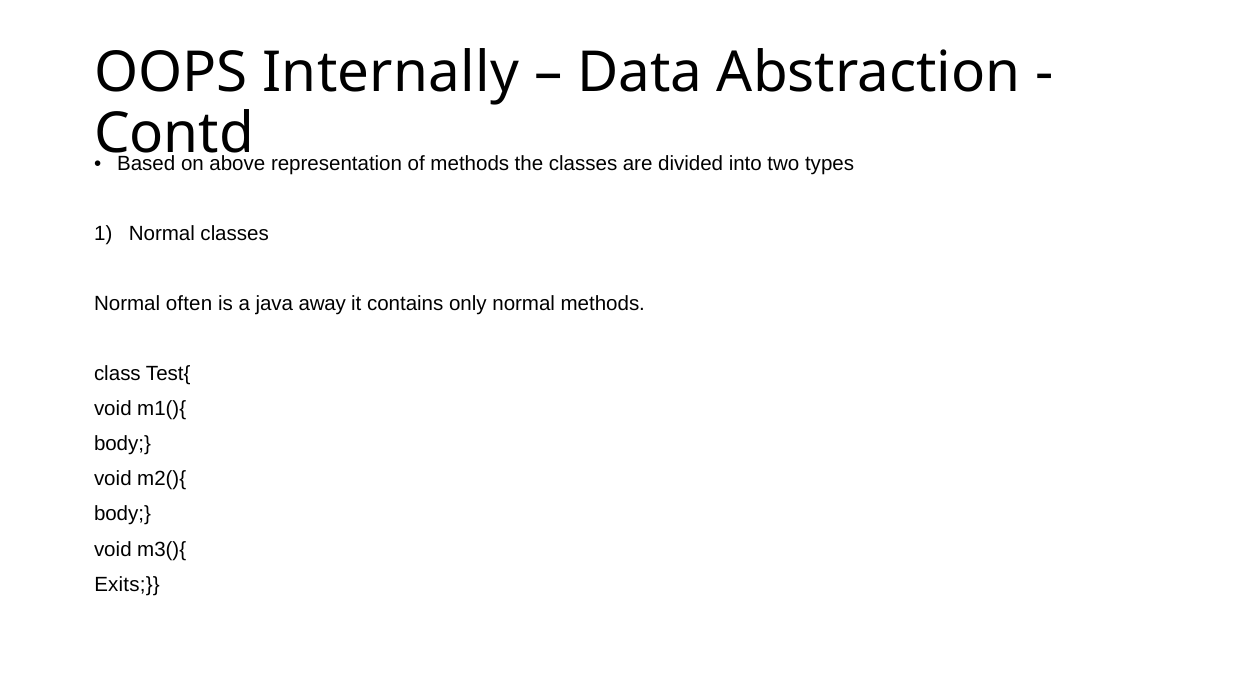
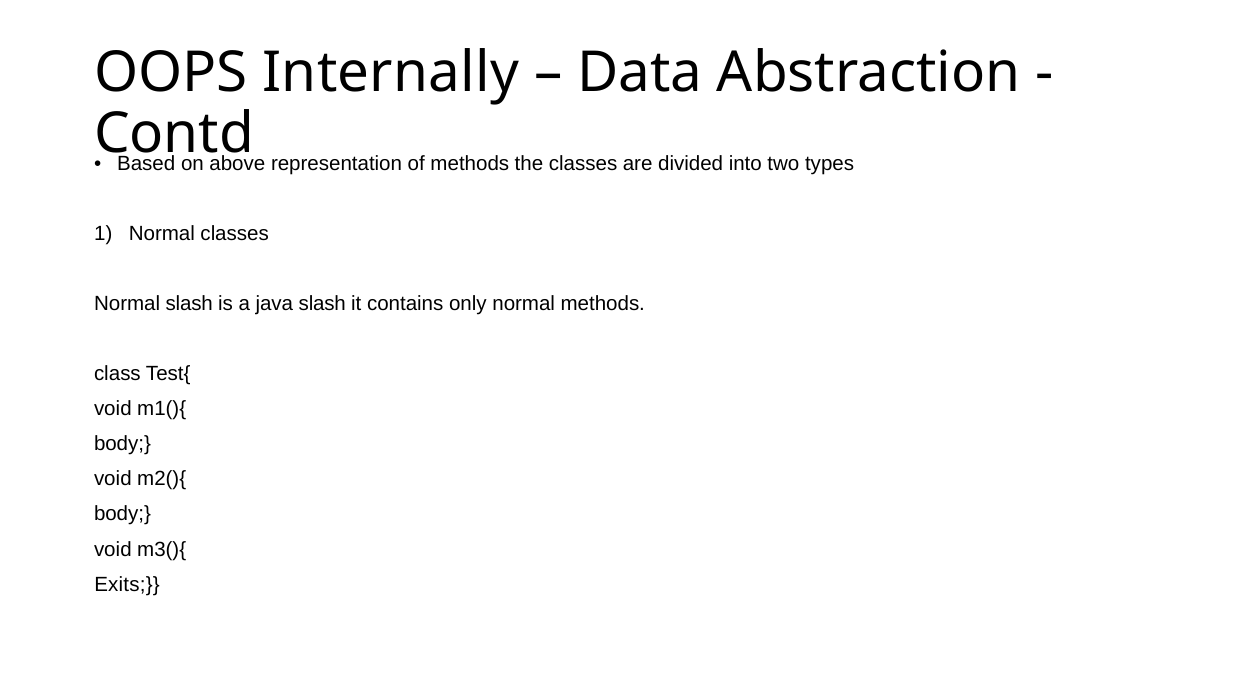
Normal often: often -> slash (189, 304)
java away: away -> slash (322, 304)
